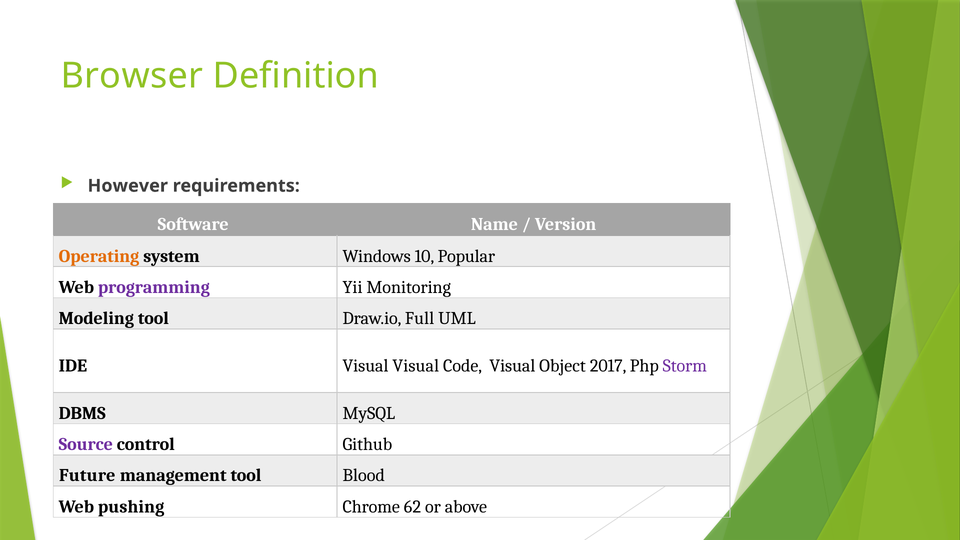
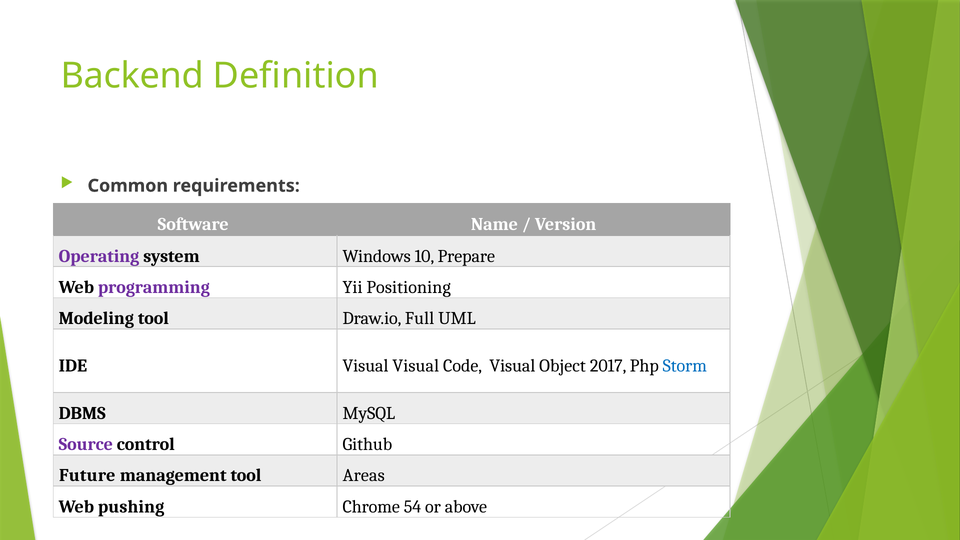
Browser: Browser -> Backend (132, 76)
However: However -> Common (128, 186)
Operating colour: orange -> purple (99, 256)
Popular: Popular -> Prepare (466, 256)
Monitoring: Monitoring -> Positioning (409, 287)
Storm colour: purple -> blue (685, 366)
Blood: Blood -> Areas (364, 476)
62: 62 -> 54 (413, 507)
